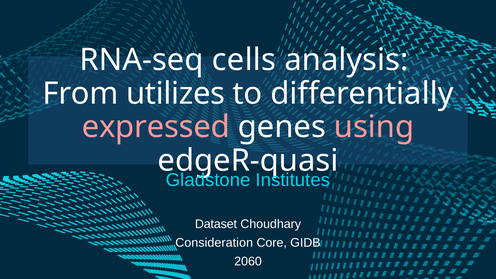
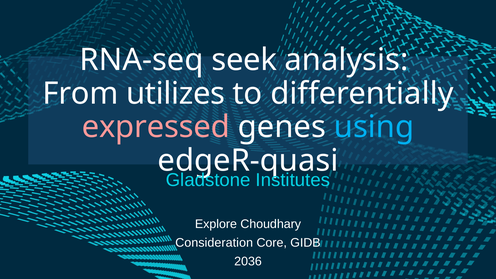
cells: cells -> seek (244, 60)
using colour: pink -> light blue (374, 127)
Dataset: Dataset -> Explore (216, 224)
2060: 2060 -> 2036 (248, 261)
